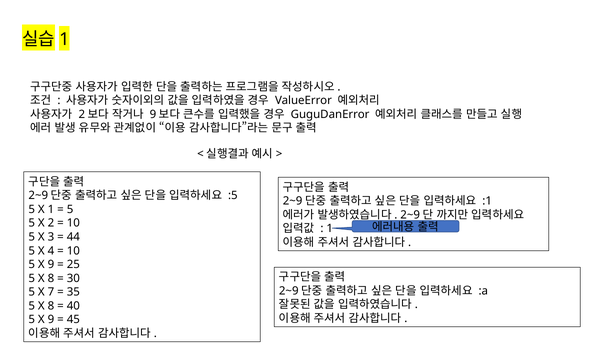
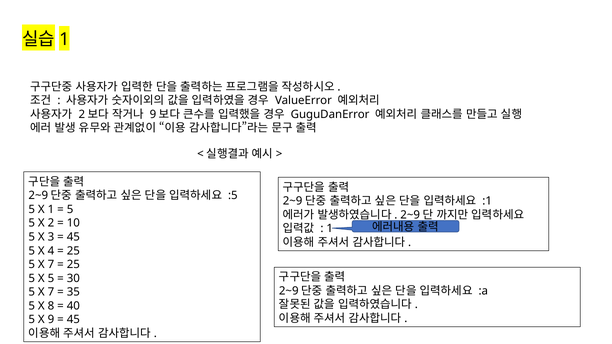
44: 44 -> 45 (73, 237)
10: 10 -> 25 (73, 251)
9: 9 -> 7 (51, 265)
8: 8 -> 5 (51, 278)
